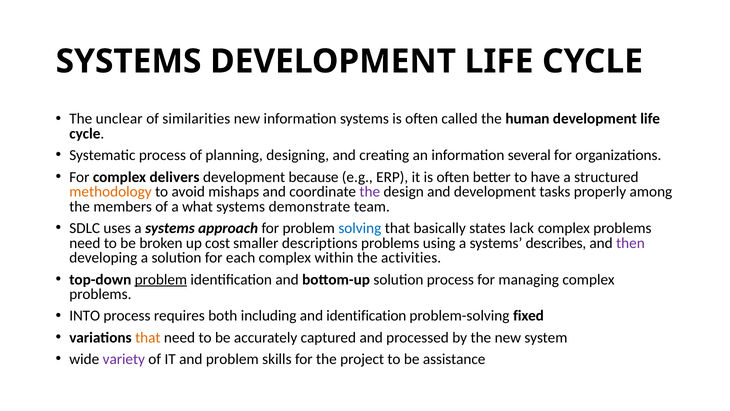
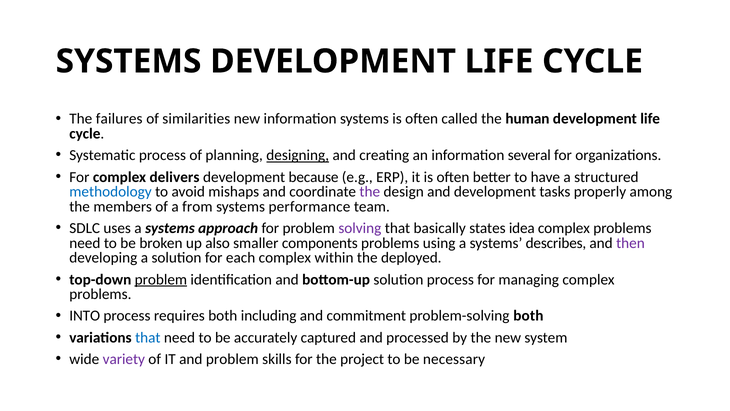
unclear: unclear -> failures (119, 119)
designing underline: none -> present (298, 155)
methodology colour: orange -> blue (111, 192)
what: what -> from (197, 206)
demonstrate: demonstrate -> performance (309, 206)
solving colour: blue -> purple (360, 228)
lack: lack -> idea (522, 228)
cost: cost -> also (218, 243)
descriptions: descriptions -> components (320, 243)
activities: activities -> deployed (411, 258)
and identification: identification -> commitment (366, 316)
problem-solving fixed: fixed -> both (528, 316)
that colour: orange -> blue (148, 337)
assistance: assistance -> necessary (454, 359)
